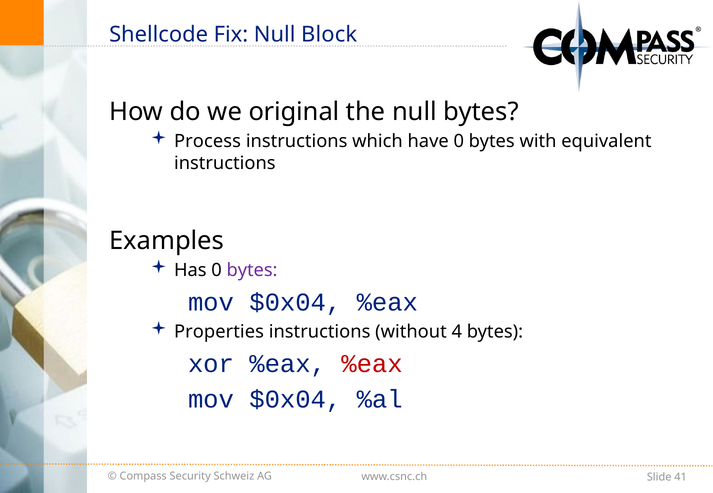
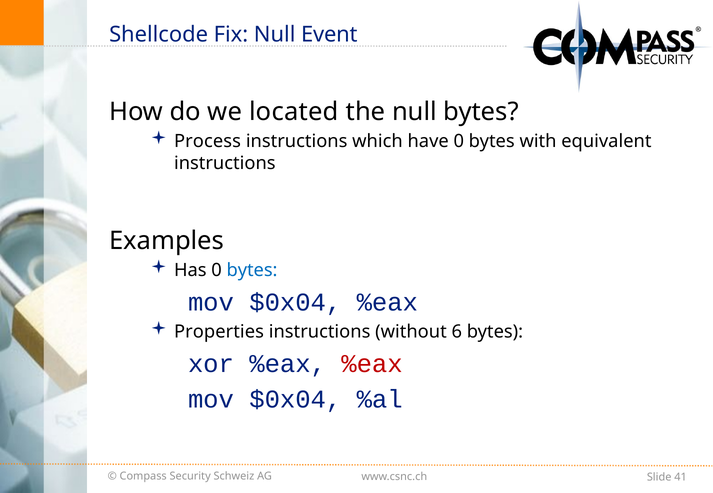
Block: Block -> Event (329, 35)
original: original -> located (294, 112)
bytes colour: purple -> blue (252, 271)
4: 4 -> 6 (457, 332)
